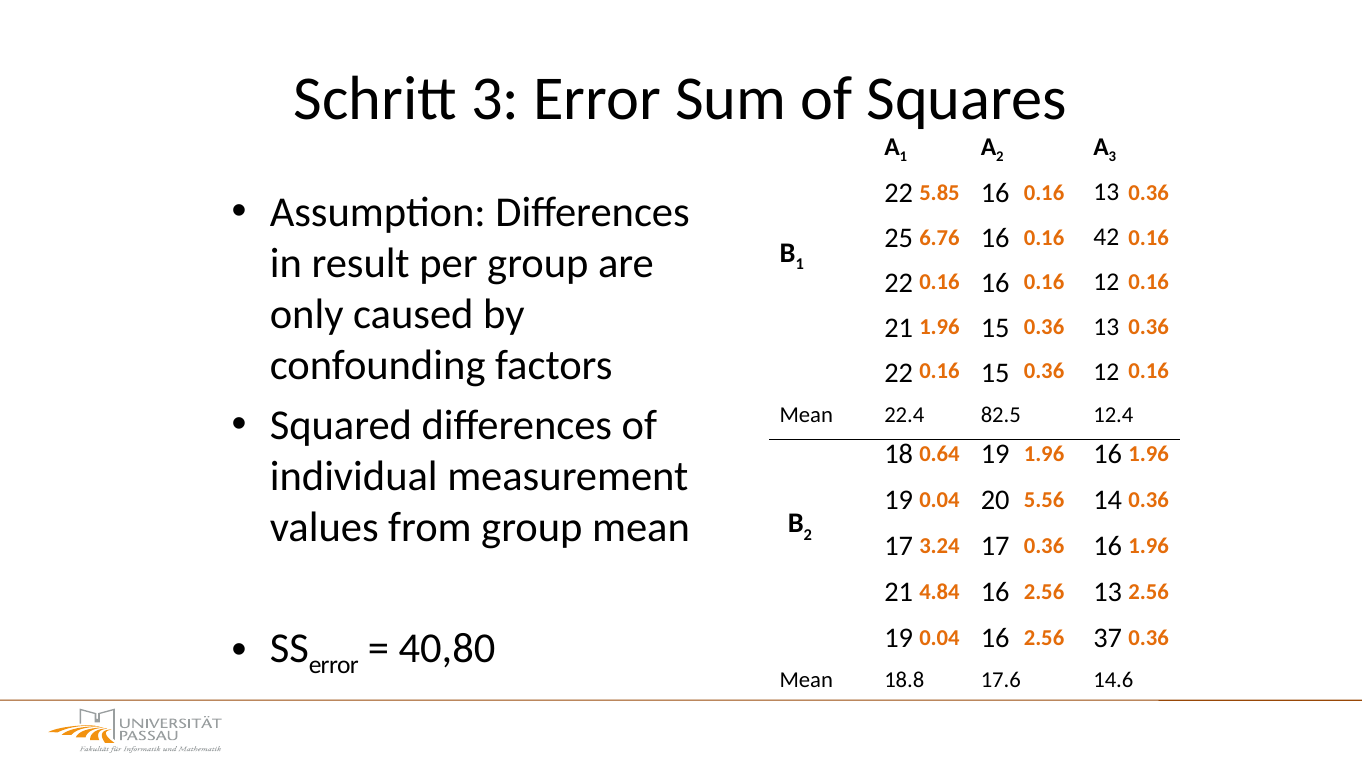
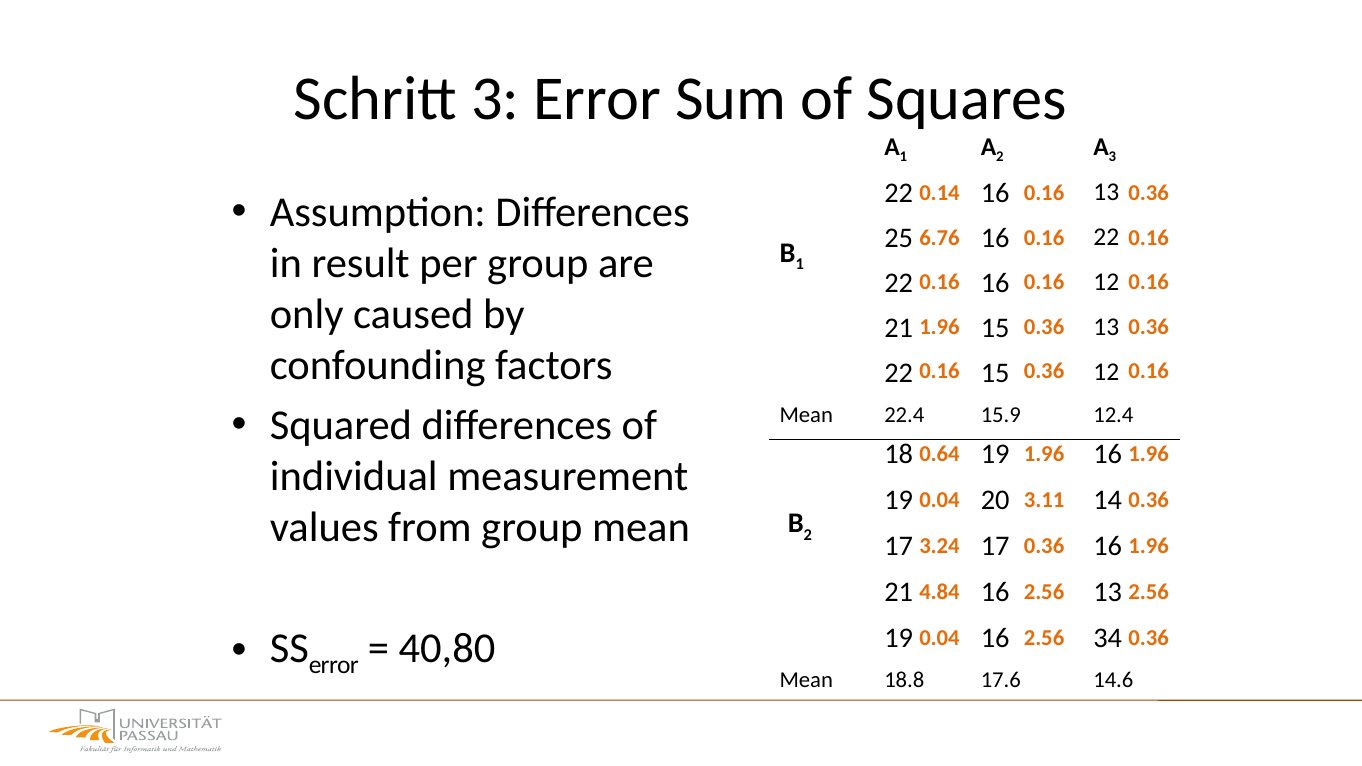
5.85: 5.85 -> 0.14 (940, 193)
16 42: 42 -> 22 (1106, 237)
82.5: 82.5 -> 15.9 (1001, 415)
5.56: 5.56 -> 3.11 (1044, 500)
37: 37 -> 34 (1108, 638)
